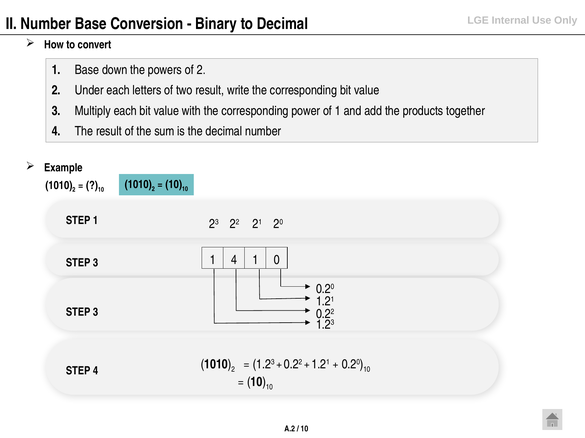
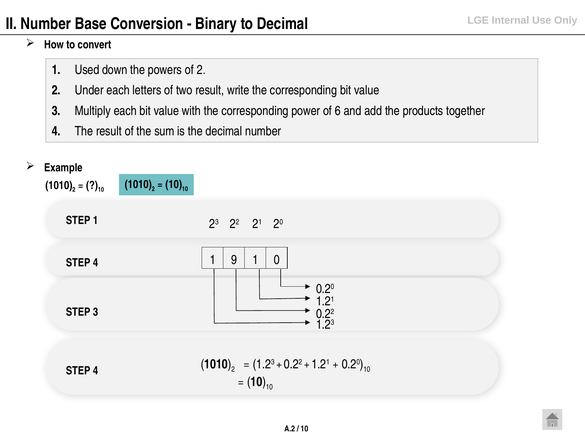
1 Base: Base -> Used (87, 70)
of 1: 1 -> 6 (338, 111)
1 4: 4 -> 9 (234, 260)
3: 3 -> 4 (96, 263)
